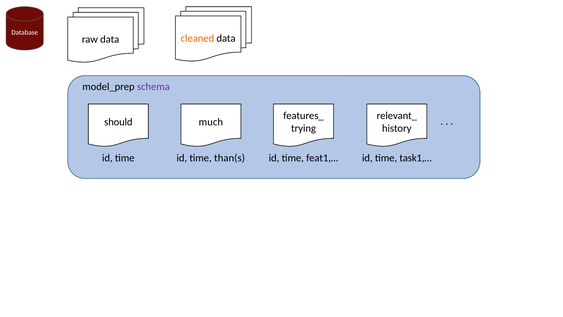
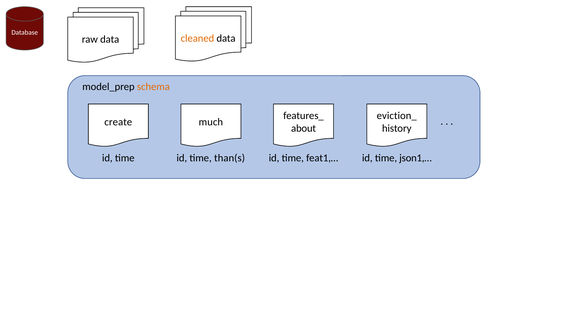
schema colour: purple -> orange (153, 86)
relevant_: relevant_ -> eviction_ (397, 115)
should: should -> create (118, 122)
trying: trying -> about (304, 128)
task1,…: task1,… -> json1,… (416, 158)
